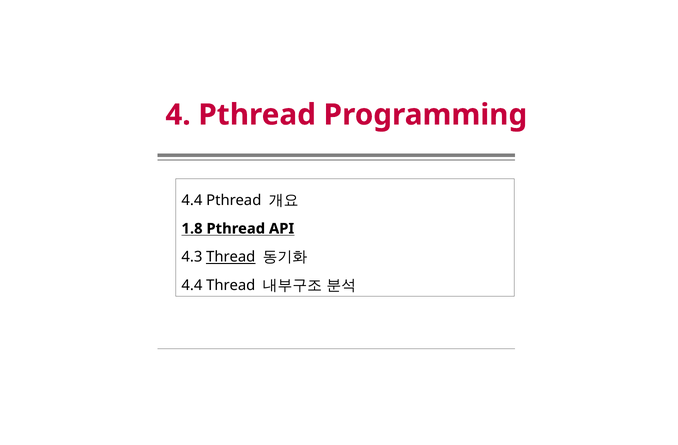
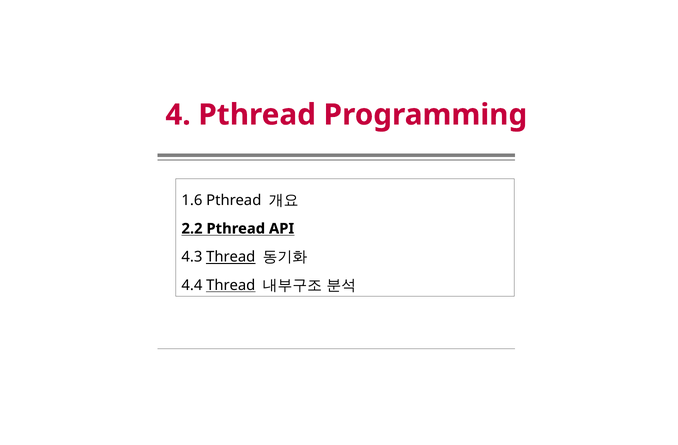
4.4: 4.4 -> 1.6 (192, 200)
1.8: 1.8 -> 2.2 (192, 229)
Thread underline: none -> present (231, 286)
